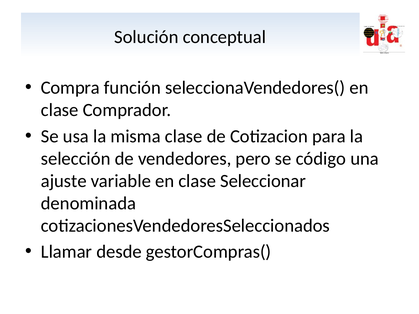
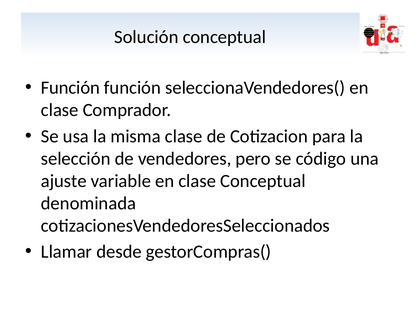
Compra: Compra -> Función (70, 88)
clase Seleccionar: Seleccionar -> Conceptual (263, 181)
